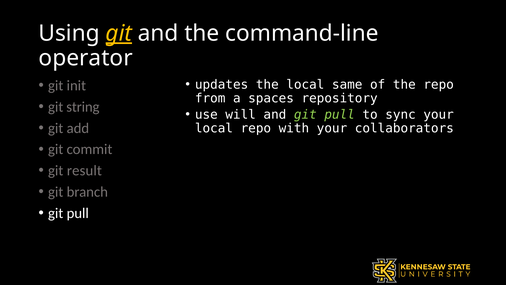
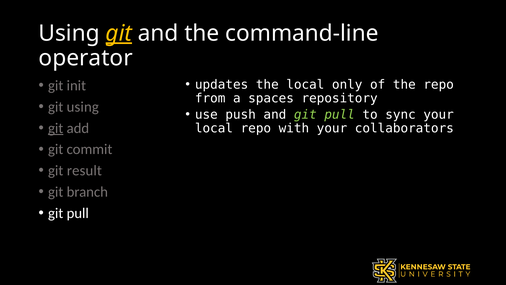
same: same -> only (347, 84)
git string: string -> using (83, 107)
will: will -> push (241, 114)
git underline: none -> present (56, 128)
